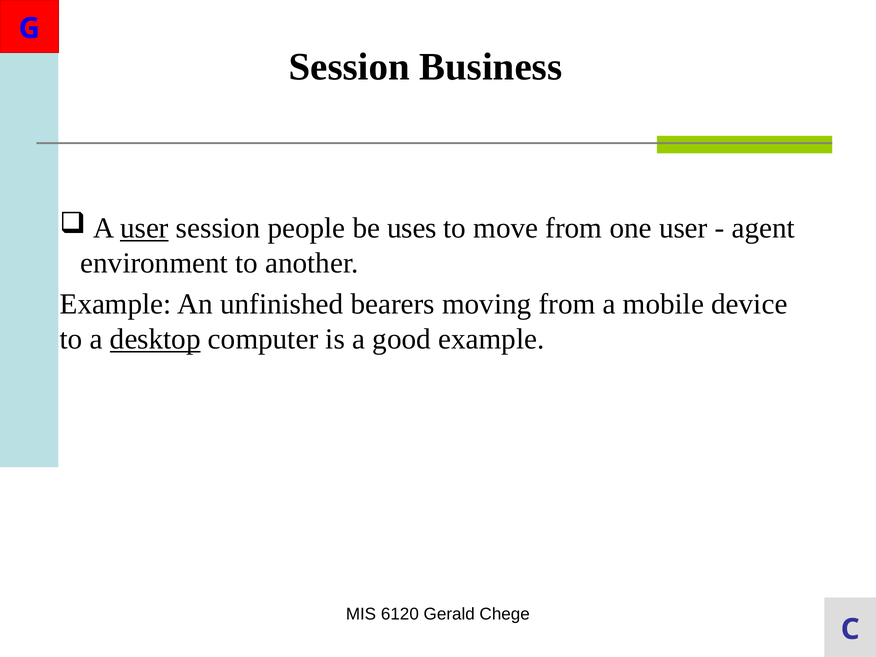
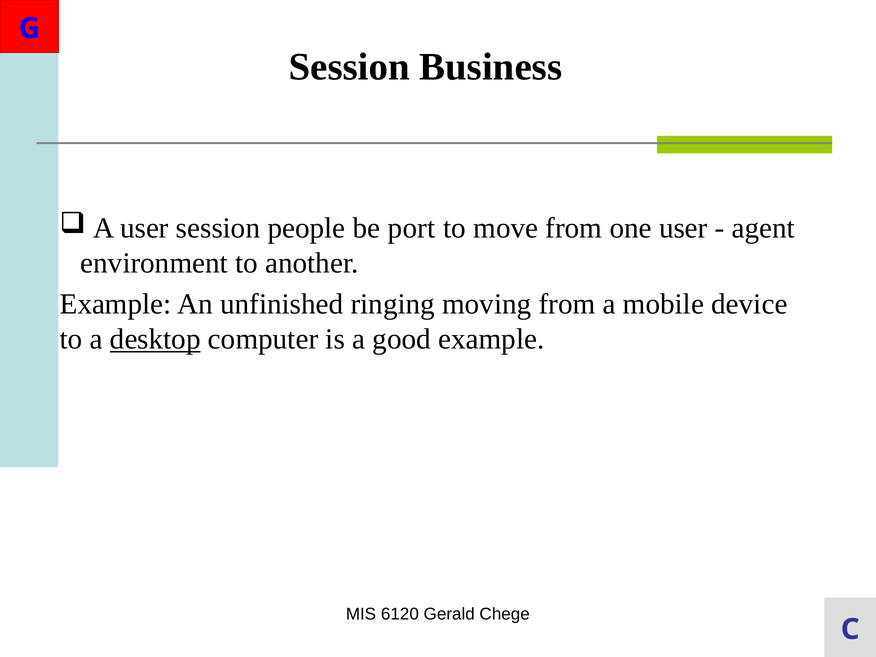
user underline: present -> none (144, 228)
uses: uses -> port (412, 228)
bearers: bearers -> ringing (393, 304)
